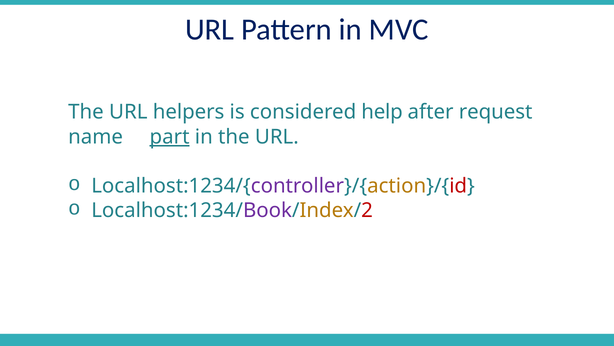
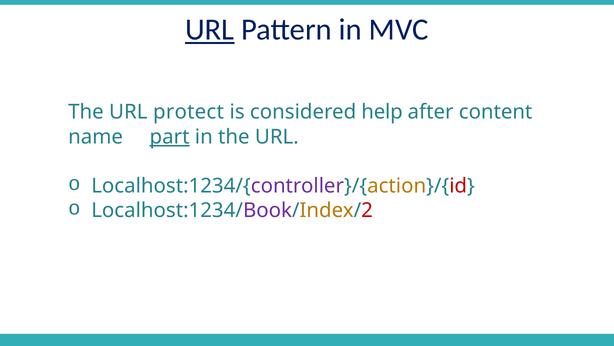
URL underline: none -> present (210, 30)
helpers: helpers -> protect (188, 112)
request: request -> content (496, 112)
